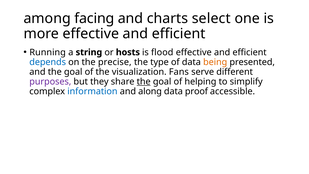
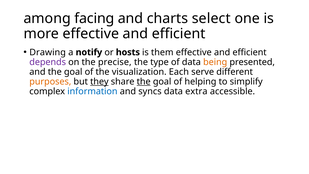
Running: Running -> Drawing (48, 52)
string: string -> notify (89, 52)
flood: flood -> them (162, 52)
depends colour: blue -> purple (48, 62)
Fans: Fans -> Each (179, 72)
purposes colour: purple -> orange (50, 81)
they underline: none -> present (99, 81)
along: along -> syncs (150, 91)
proof: proof -> extra (196, 91)
